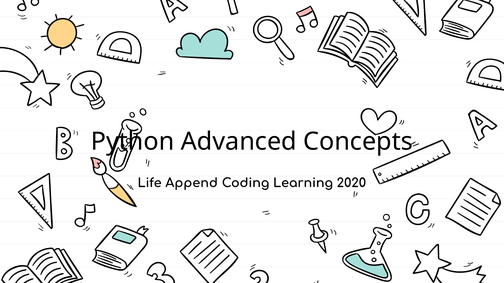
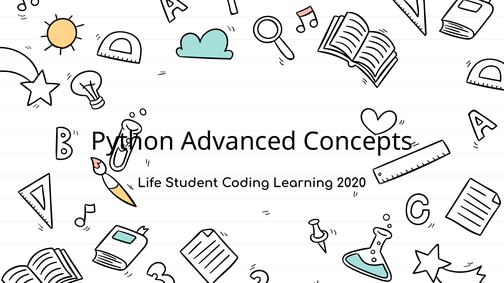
Append: Append -> Student (192, 183)
